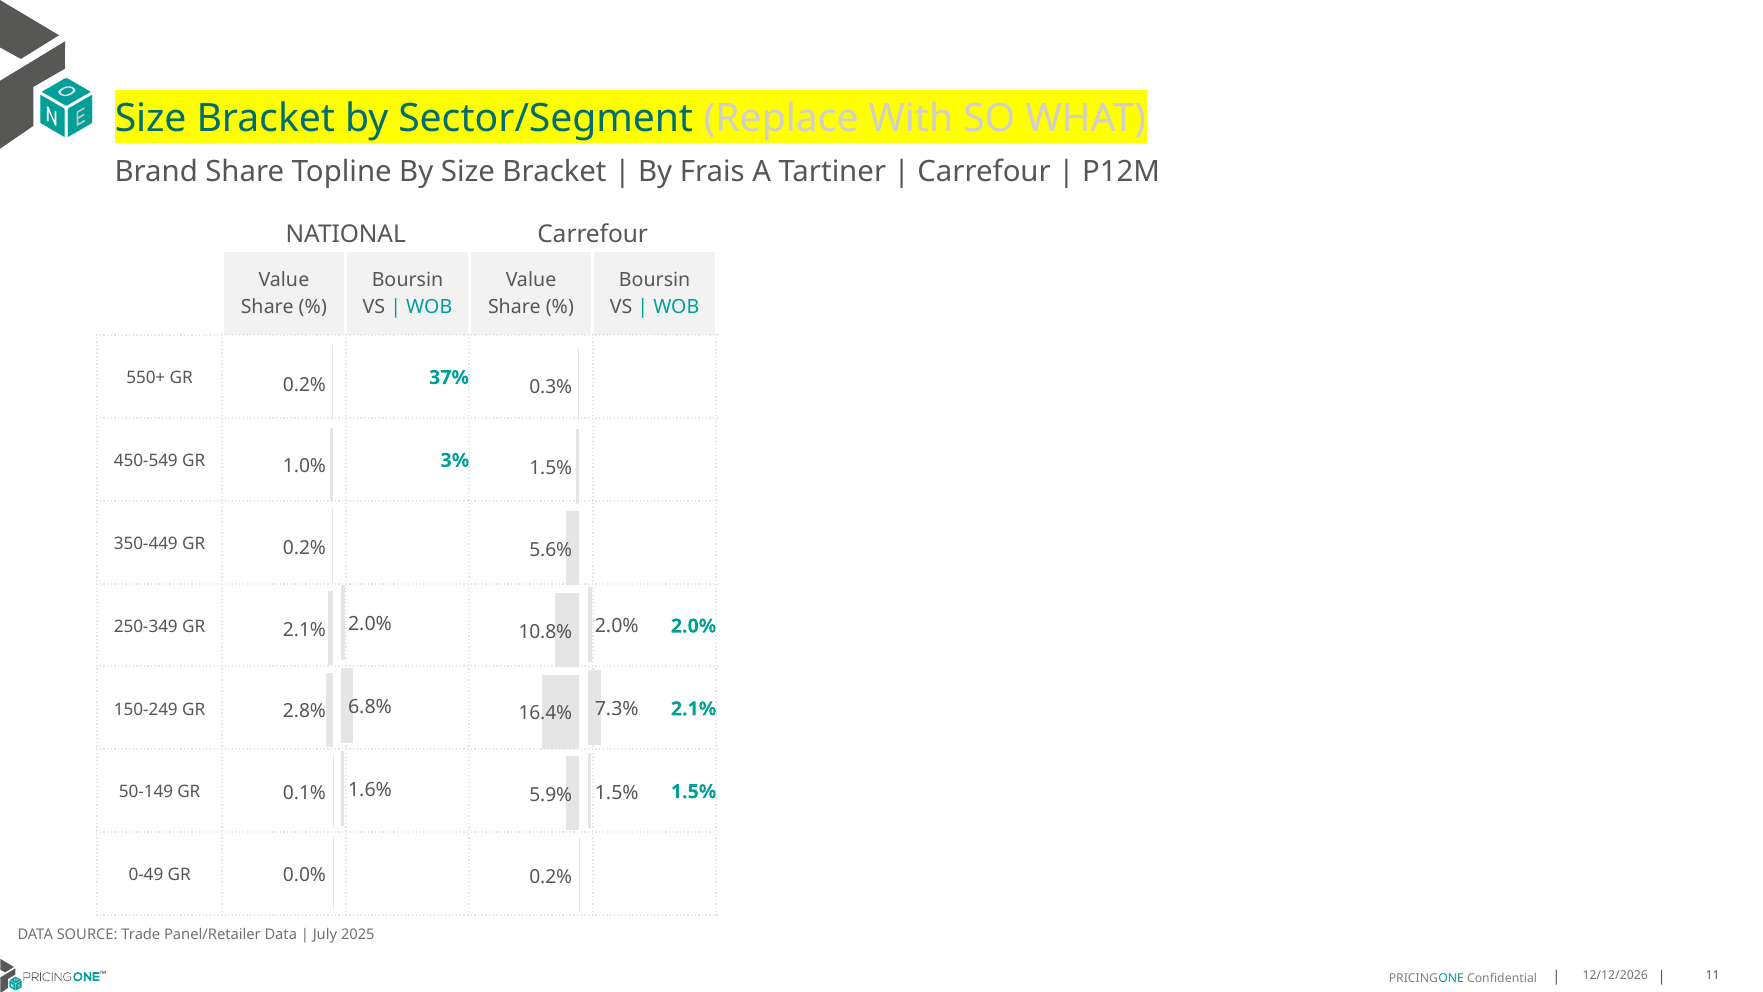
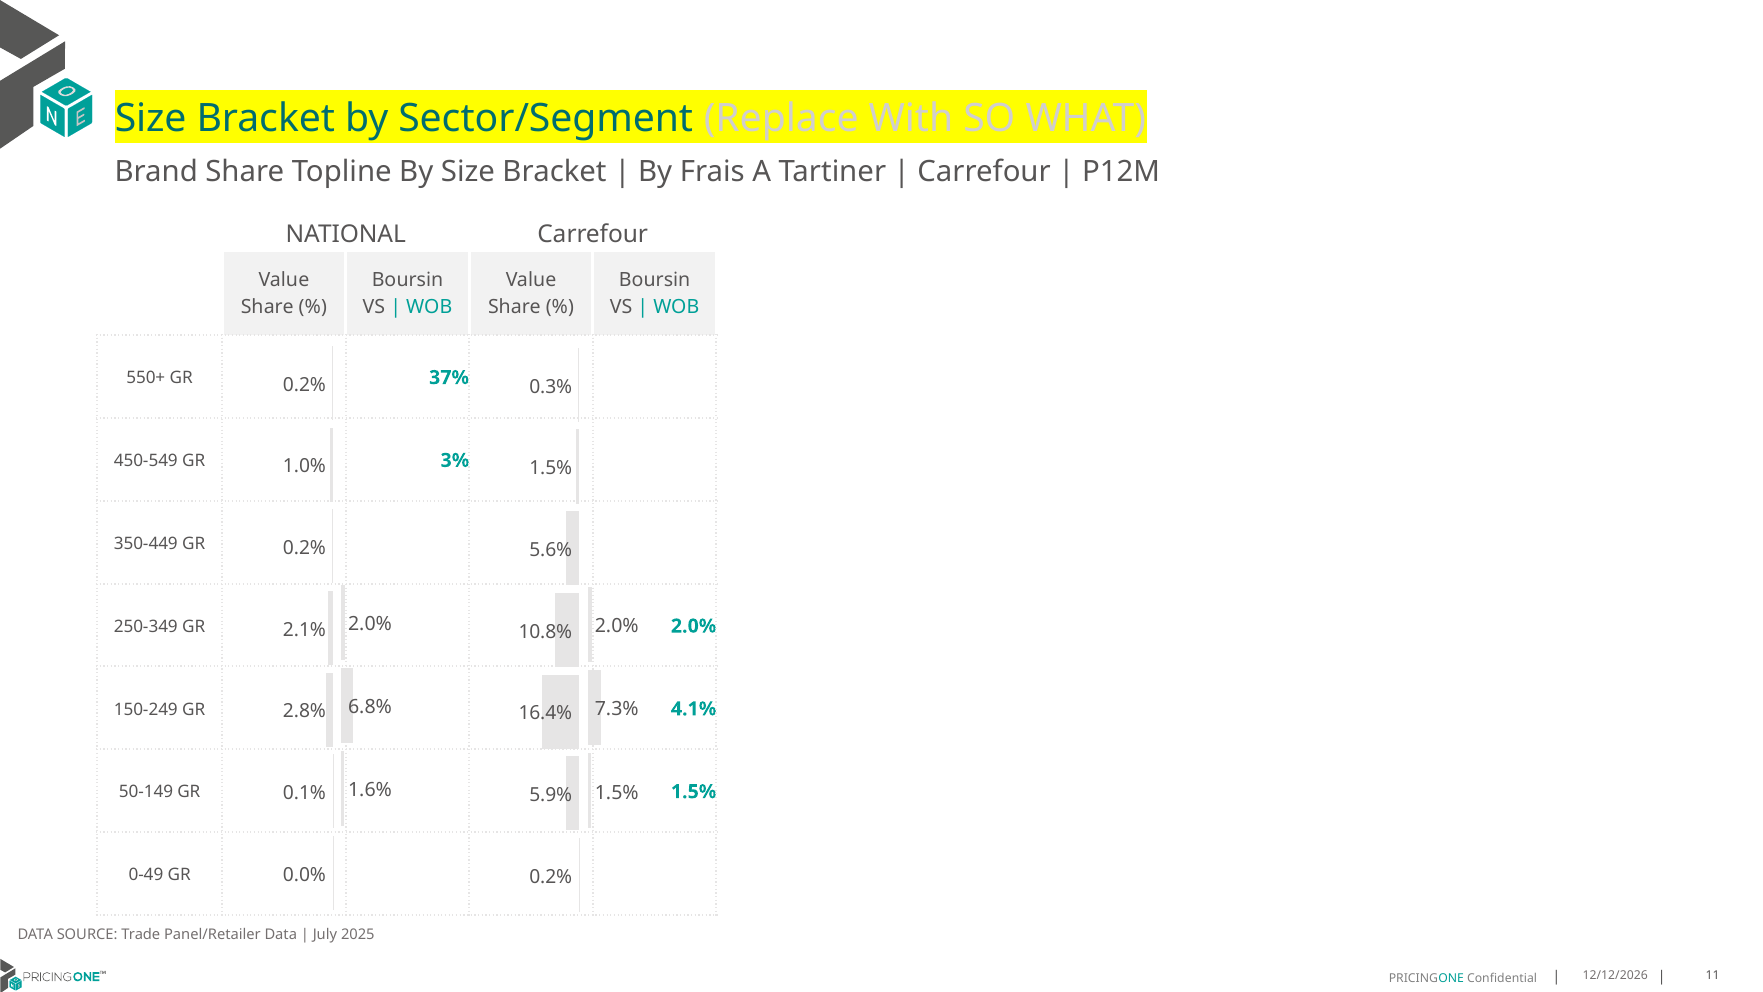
GR 2.1%: 2.1% -> 4.1% (694, 709)
